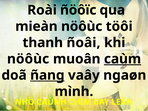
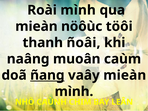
Roài ñöôïc: ñöôïc -> mình (78, 10)
nöôùc: nöôùc -> naâng (28, 59)
caùm underline: present -> none (123, 59)
vaây ngaøn: ngaøn -> mieàn (125, 75)
